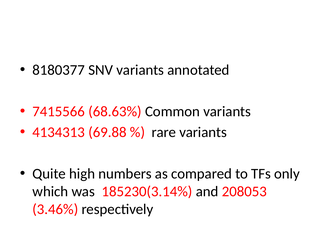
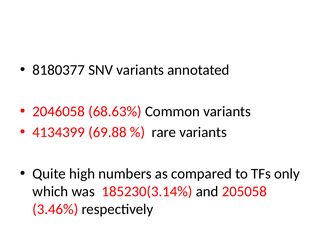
7415566: 7415566 -> 2046058 (59, 111)
4134313: 4134313 -> 4134399 (59, 132)
208053: 208053 -> 205058 (244, 191)
